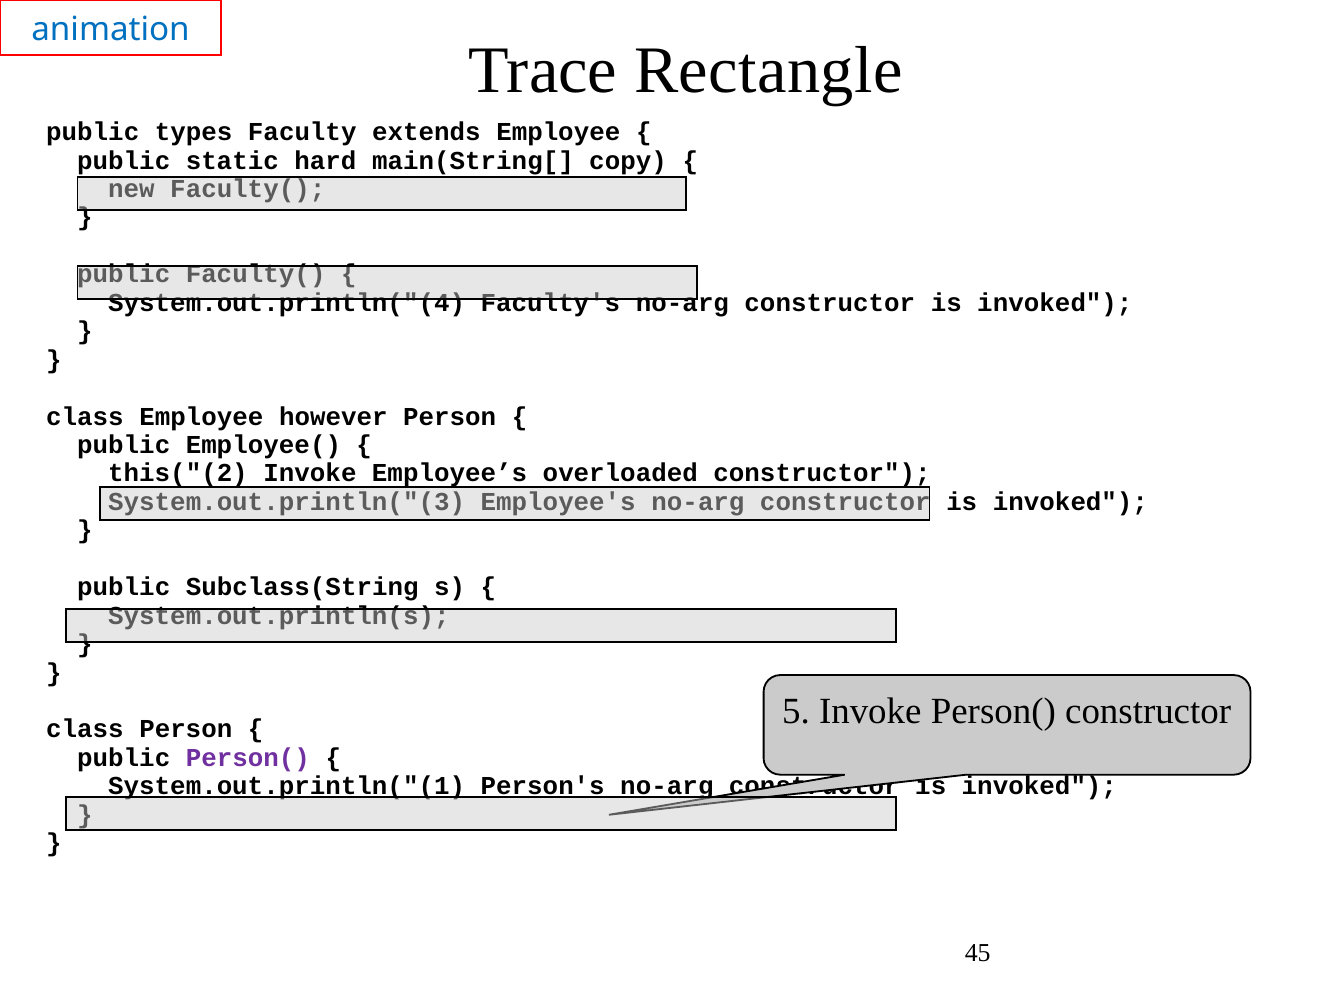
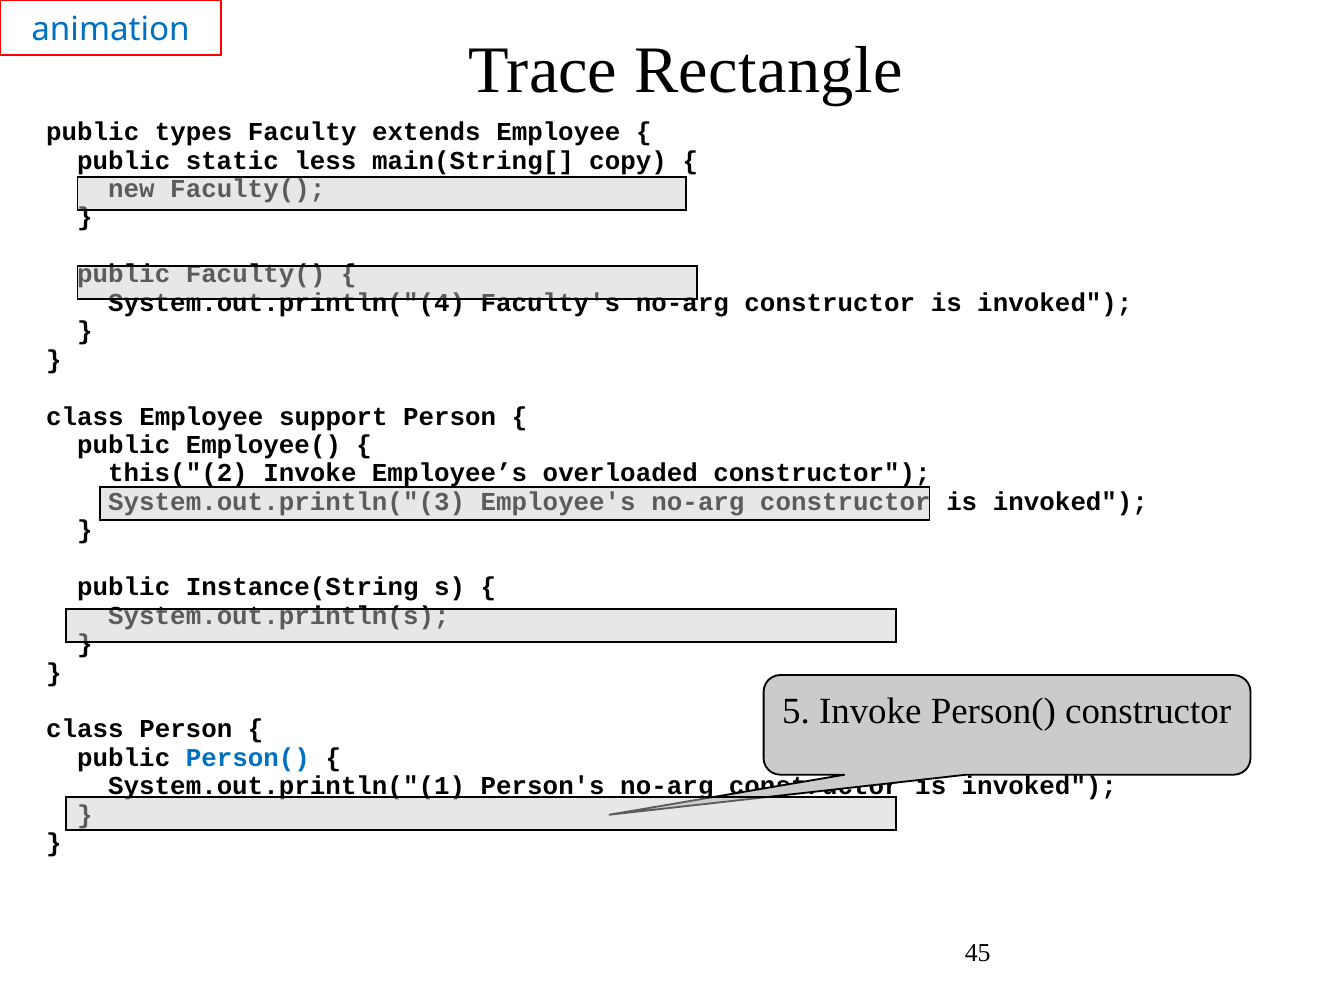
hard: hard -> less (325, 161)
however: however -> support (333, 417)
Subclass(String: Subclass(String -> Instance(String (302, 587)
Person( colour: purple -> blue (248, 758)
